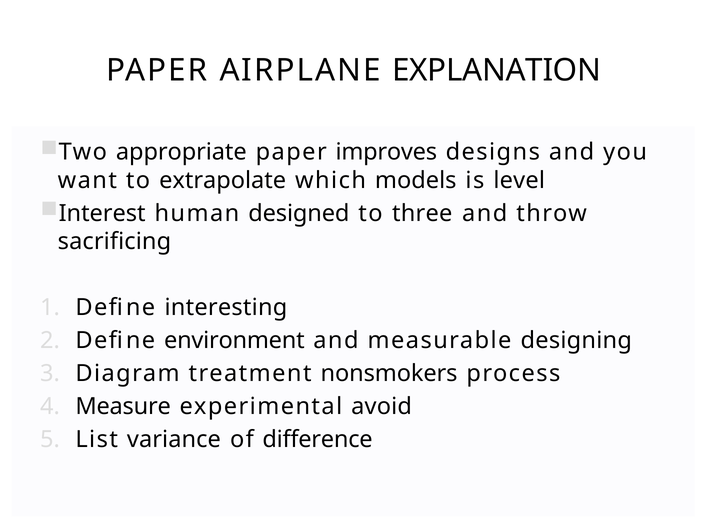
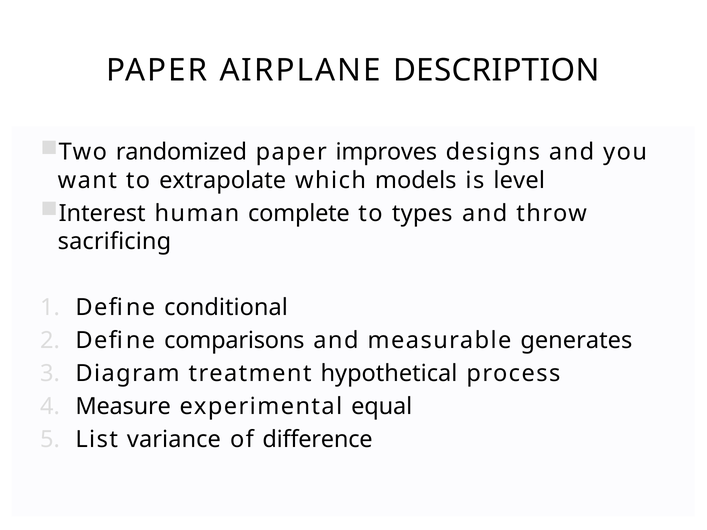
EXPLANATION: EXPLANATION -> DESCRIPTION (496, 70)
appropriate: appropriate -> randomized (181, 152)
designed: designed -> complete (299, 214)
three: three -> types (422, 214)
interesting: interesting -> conditional (226, 308)
environment: environment -> comparisons (234, 341)
designing: designing -> generates (576, 341)
nonsmokers: nonsmokers -> hypothetical (389, 374)
avoid: avoid -> equal (382, 407)
